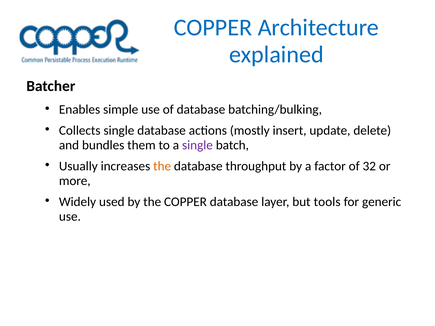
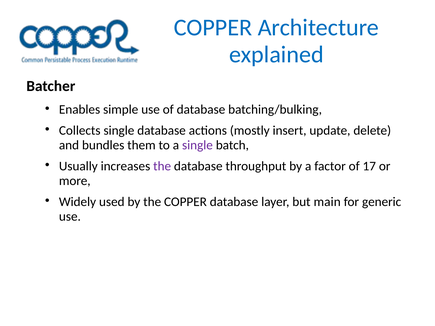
the colour: orange -> purple (162, 166)
32: 32 -> 17 (369, 166)
tools: tools -> main (327, 202)
